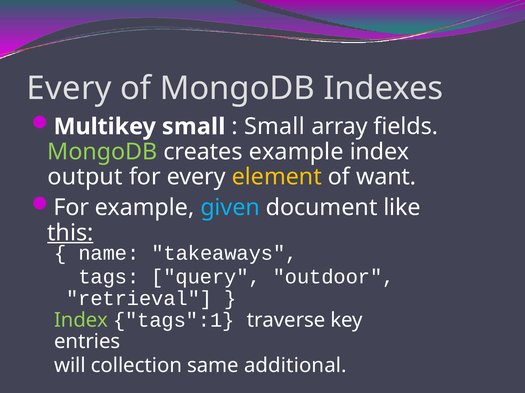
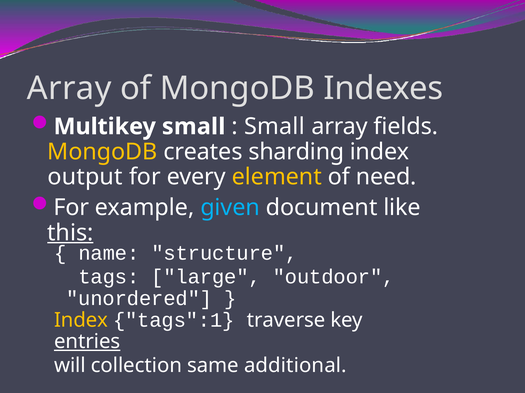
Every: Every -> Array (69, 88)
MongoDB colour: light green -> yellow (102, 152)
creates example: example -> sharding (296, 152)
want: want -> need (386, 177)
takeaways: takeaways -> structure (224, 254)
query: query -> large (206, 277)
retrieval: retrieval -> unordered (139, 299)
Index colour: light green -> yellow (81, 321)
entries underline: none -> present (87, 342)
